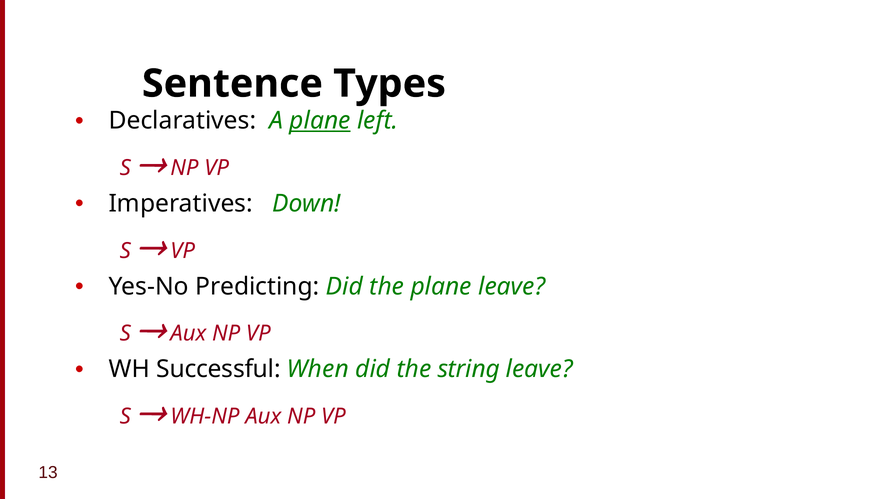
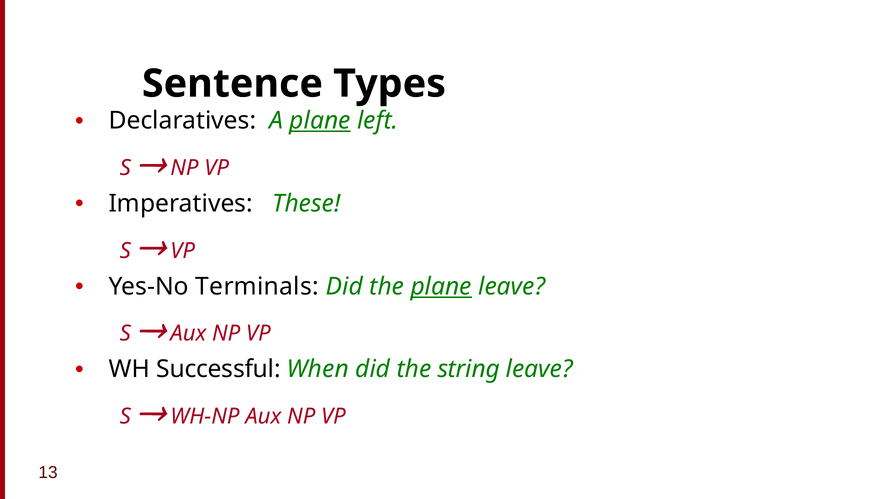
Down: Down -> These (306, 204)
Predicting: Predicting -> Terminals (257, 286)
plane underline: none -> present (441, 286)
